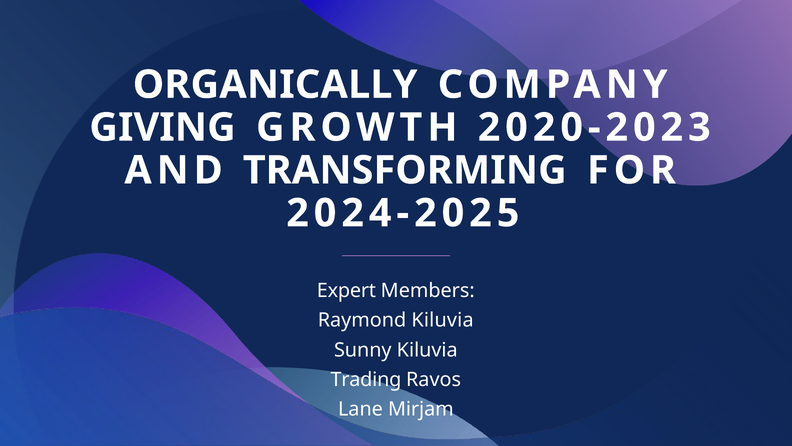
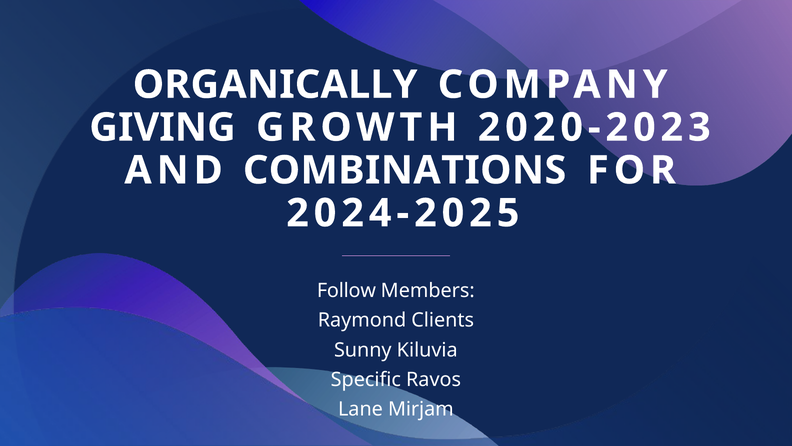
TRANSFORMING: TRANSFORMING -> COMBINATIONS (405, 170)
Expert: Expert -> Follow (346, 290)
Raymond Kiluvia: Kiluvia -> Clients (443, 320)
Trading: Trading -> Specific (366, 379)
